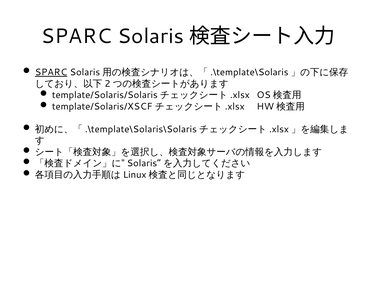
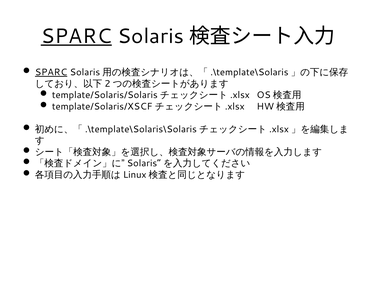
SPARC underline: none -> present (76, 36)
